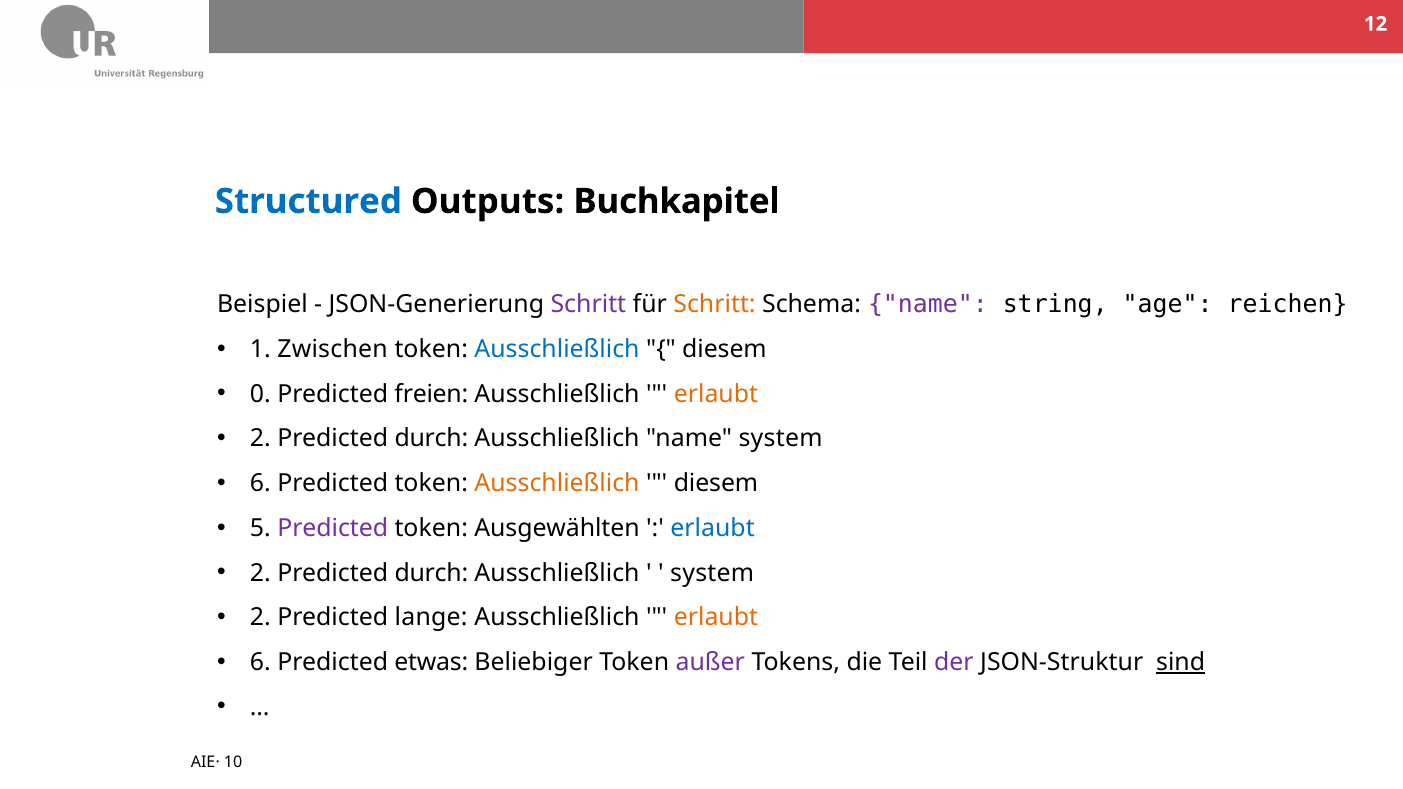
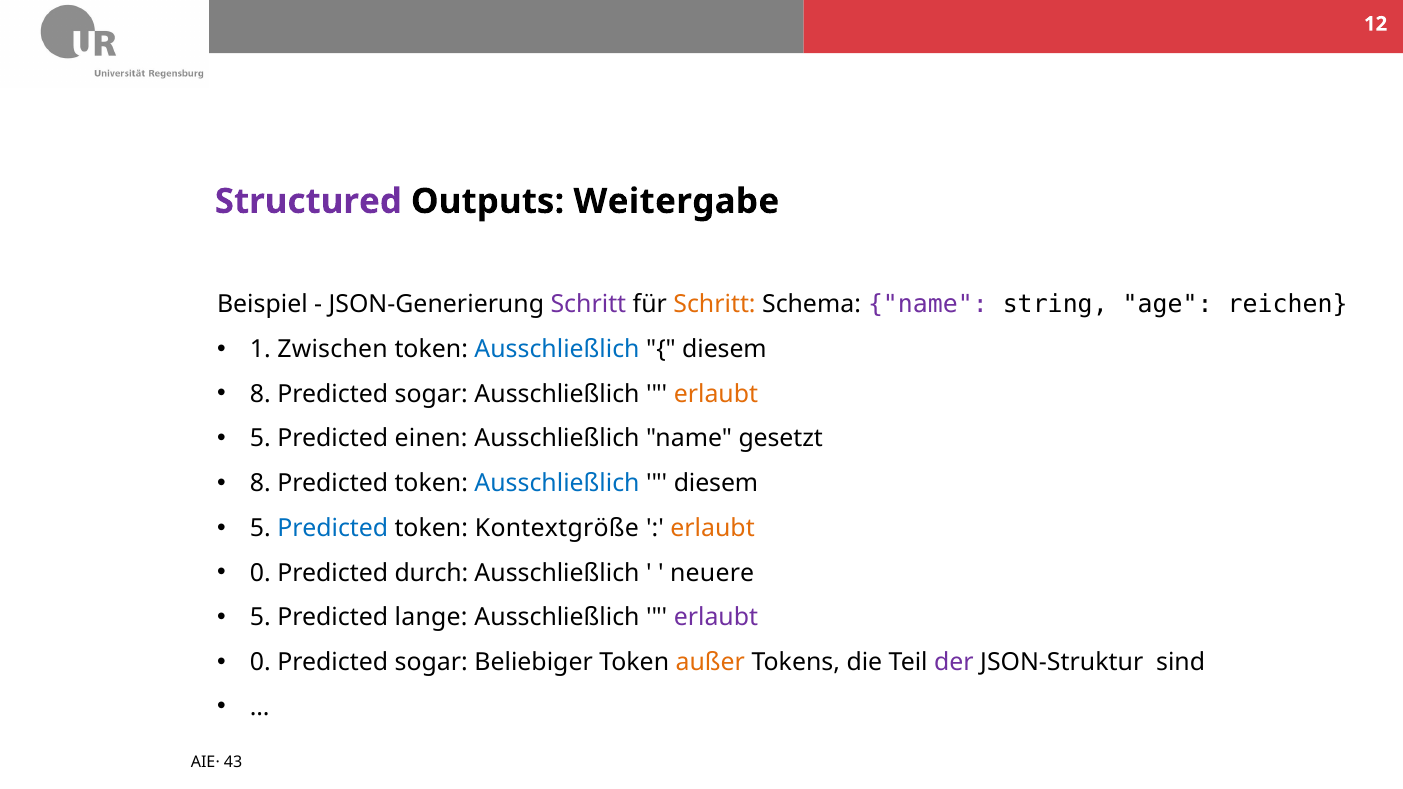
Structured colour: blue -> purple (308, 201)
Buchkapitel: Buchkapitel -> Weitergabe (676, 201)
0: 0 -> 8 (260, 394)
freien: freien -> sogar (431, 394)
2: 2 -> 5 (260, 439)
durch: durch -> einen (431, 439)
name system: system -> gesetzt (781, 439)
6: 6 -> 8 (260, 484)
Ausschließlich colour: orange -> blue (557, 484)
Predicted colour: purple -> blue (333, 528)
Ausgewählten: Ausgewählten -> Kontextgröße (557, 528)
erlaubt colour: blue -> orange (713, 528)
2: 2 -> 0 (260, 573)
system: system -> neuere (712, 573)
2: 2 -> 5 (260, 618)
erlaubt colour: orange -> purple (716, 618)
6: 6 -> 0 (260, 663)
etwas: etwas -> sogar (431, 663)
außer colour: purple -> orange (710, 663)
sind underline: present -> none (1181, 663)
10: 10 -> 43 (233, 762)
